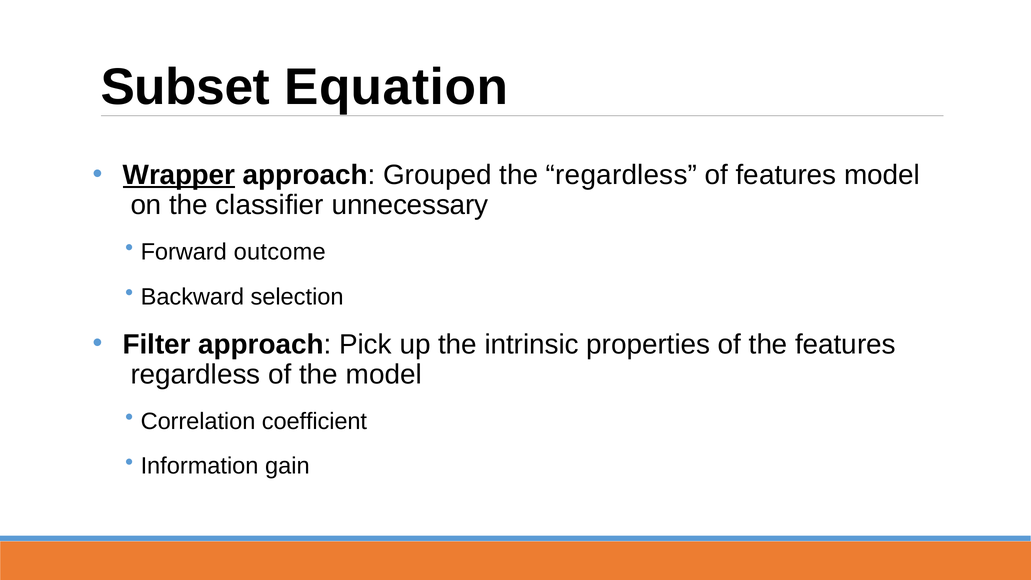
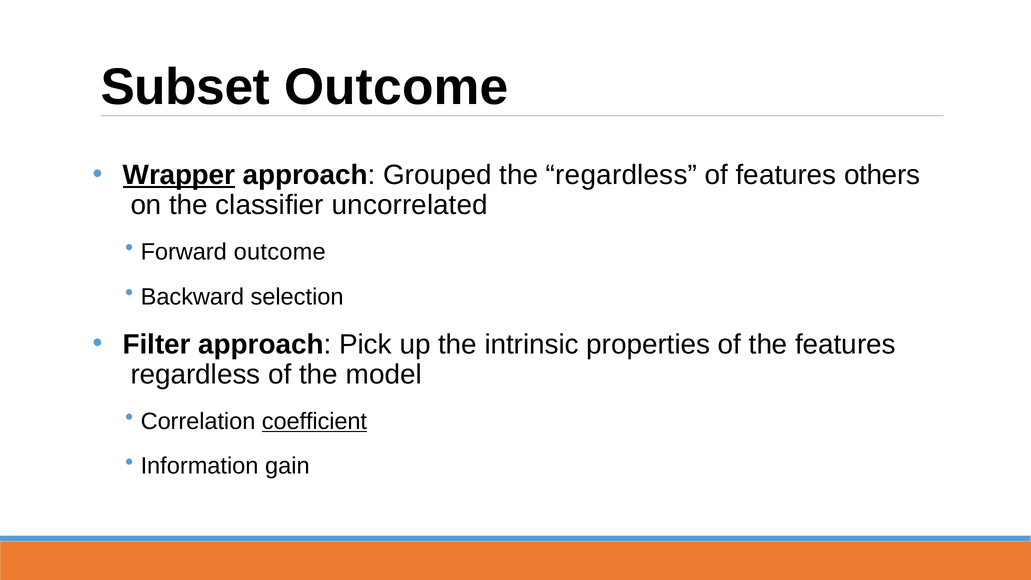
Subset Equation: Equation -> Outcome (396, 87)
features model: model -> others (882, 175)
unnecessary: unnecessary -> uncorrelated (410, 205)
coefficient underline: none -> present (314, 421)
